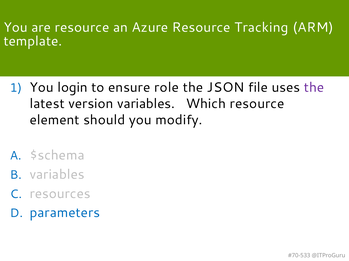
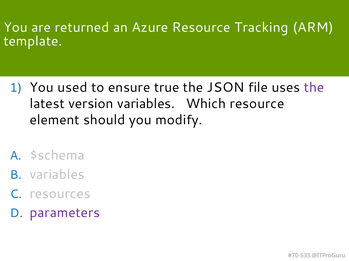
are resource: resource -> returned (82, 28)
login: login -> used (72, 88)
role: role -> true (167, 88)
parameters colour: blue -> purple (65, 213)
